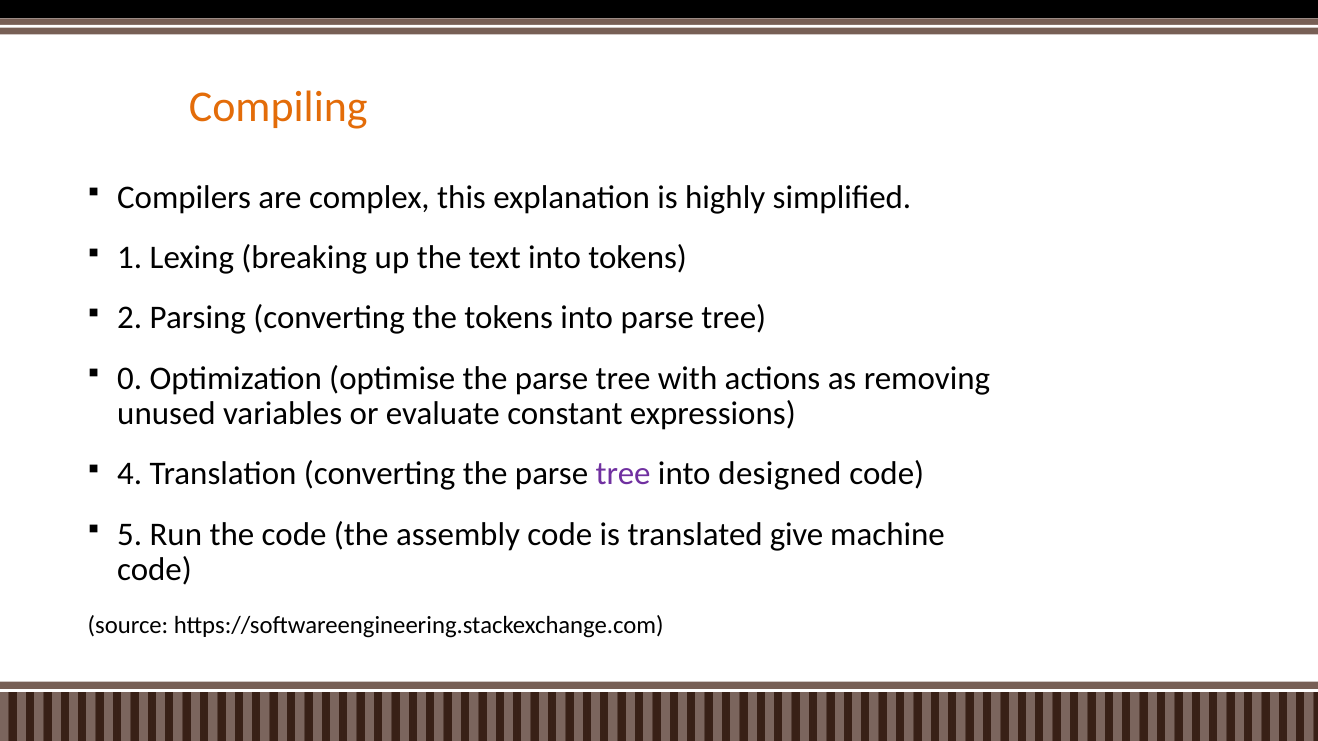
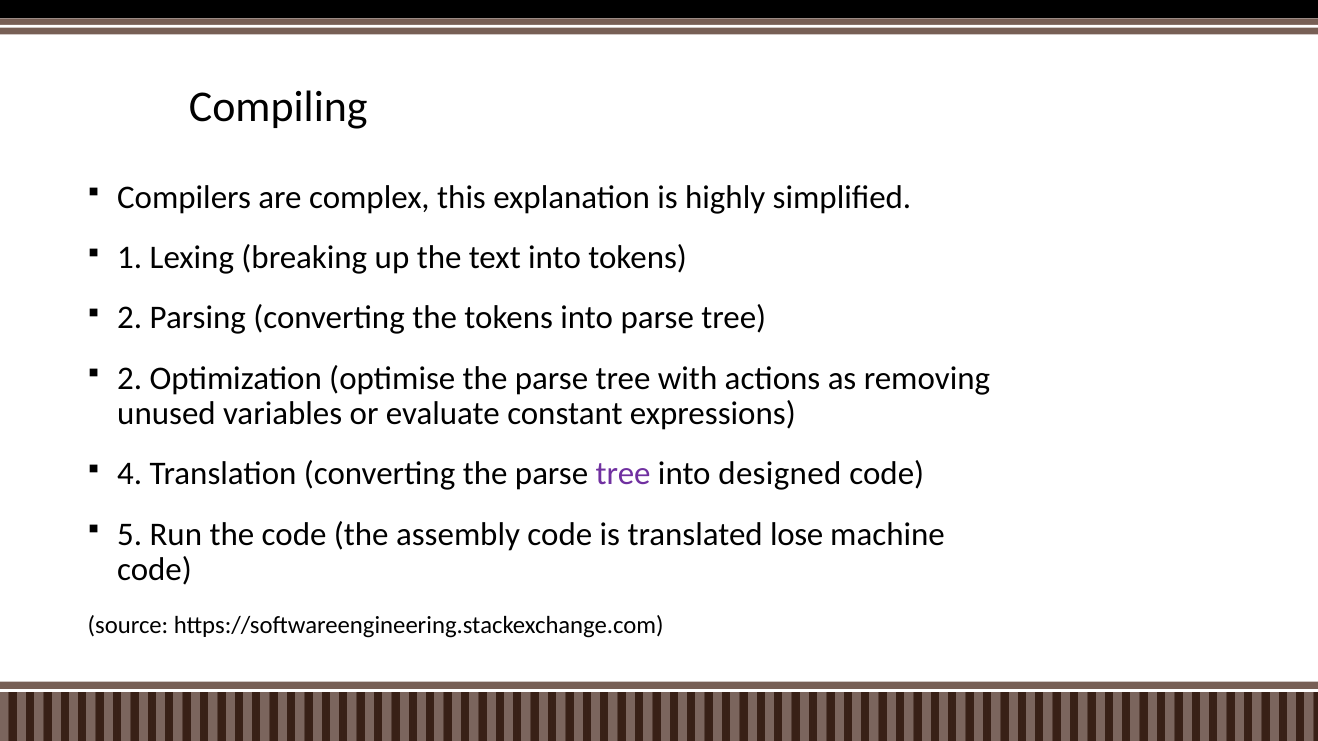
Compiling colour: orange -> black (278, 107)
0: 0 -> 2 (130, 379)
give: give -> lose (797, 535)
